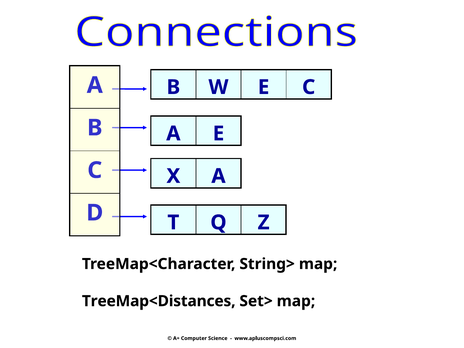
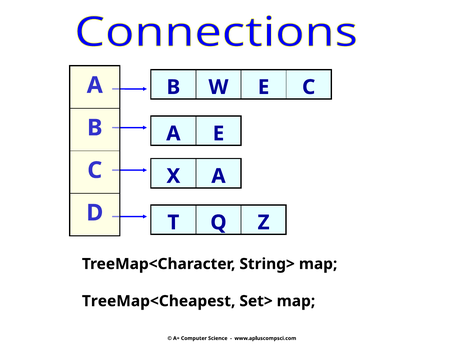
TreeMap<Distances: TreeMap<Distances -> TreeMap<Cheapest (159, 301)
